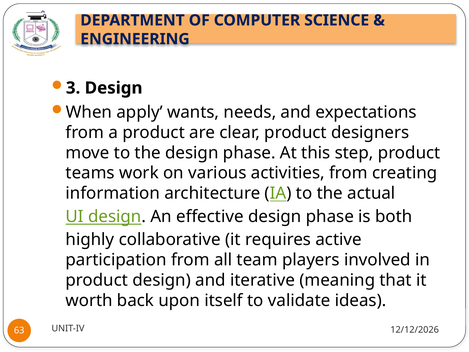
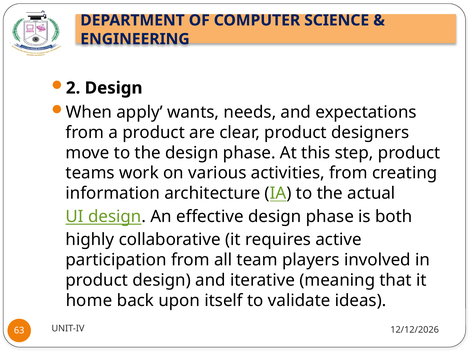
3: 3 -> 2 (73, 88)
worth: worth -> home (89, 300)
